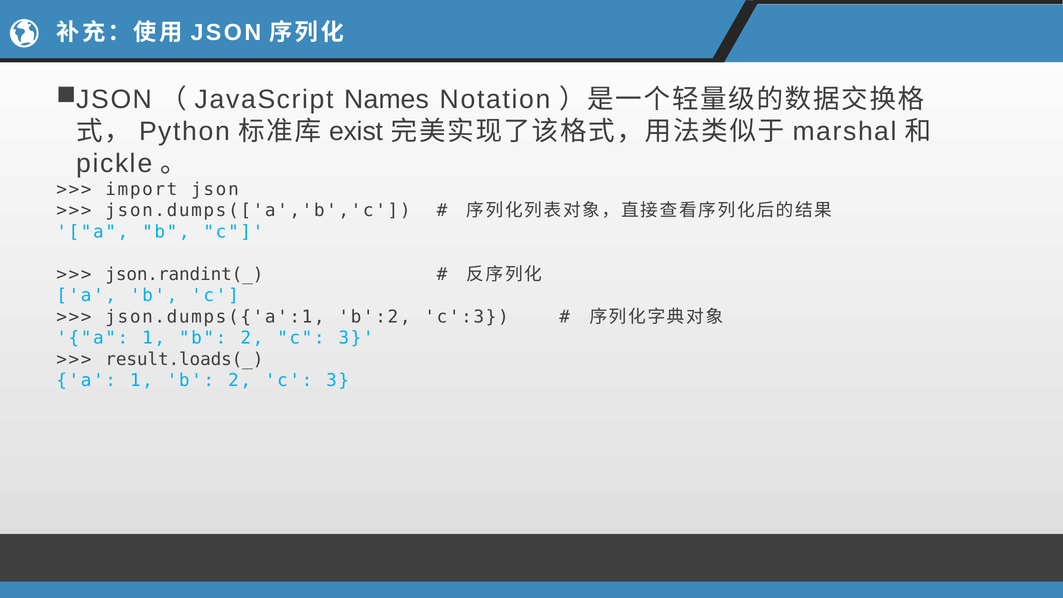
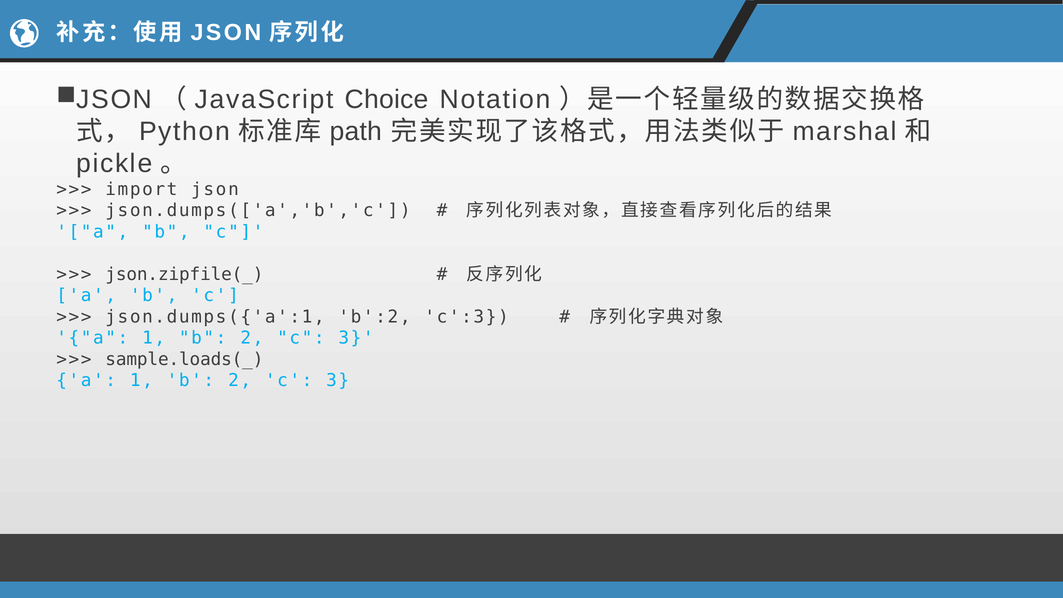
Names: Names -> Choice (387, 100)
exist: exist -> path (356, 132)
json.randint(_: json.randint(_ -> json.zipfile(_ (184, 274)
result.loads(_: result.loads(_ -> sample.loads(_ (184, 359)
